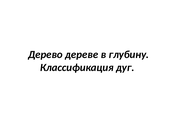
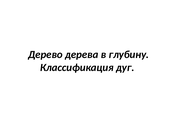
дереве: дереве -> дерева (82, 54)
